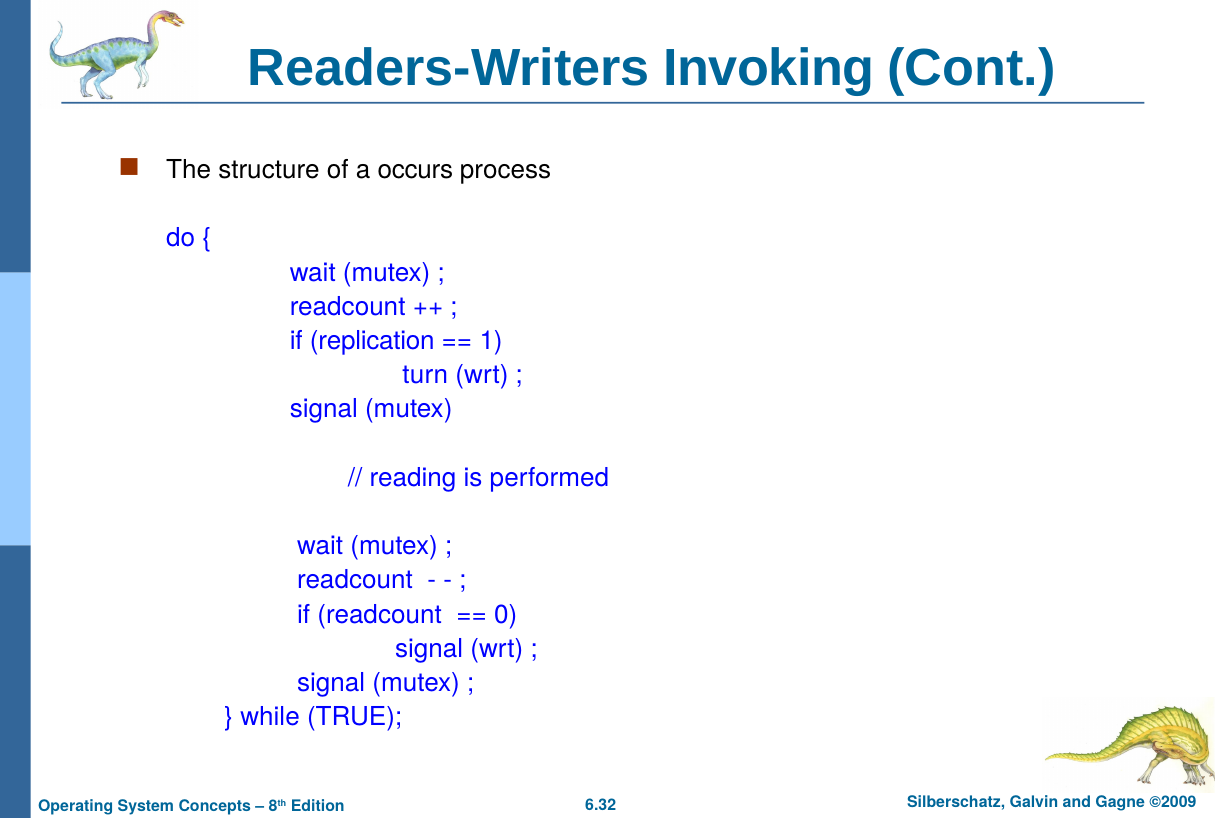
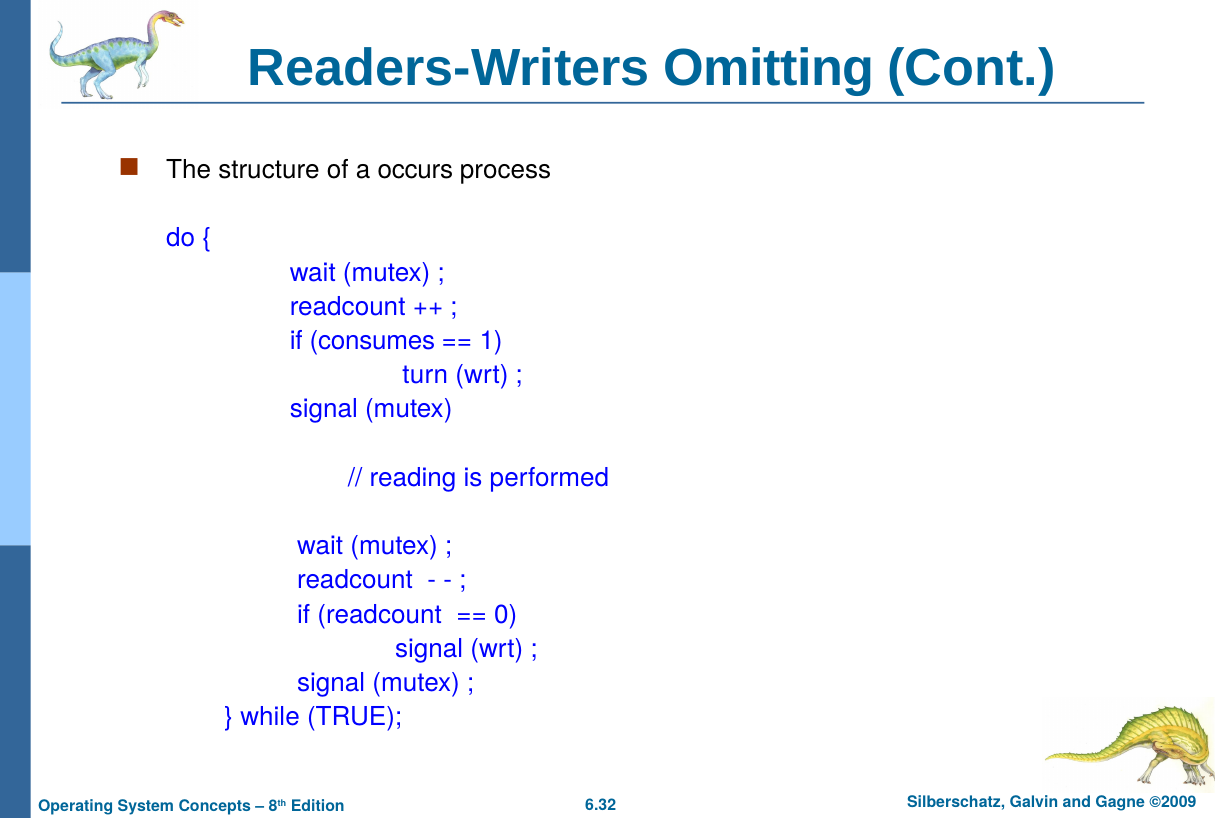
Invoking: Invoking -> Omitting (769, 68)
replication: replication -> consumes (372, 341)
